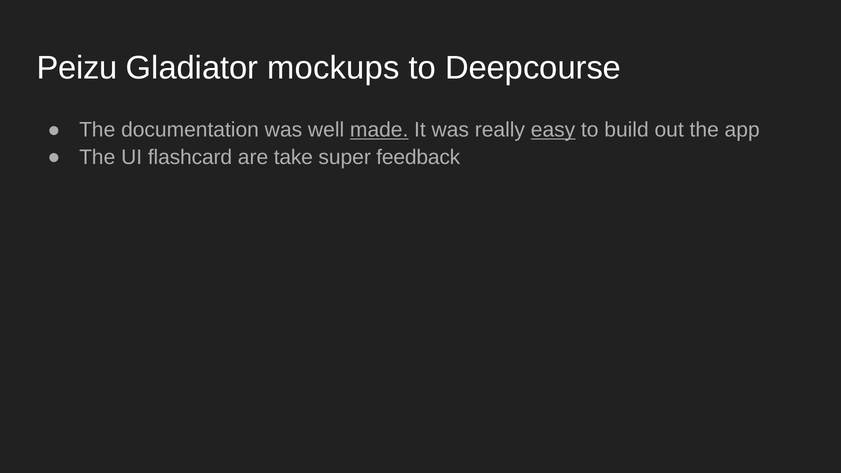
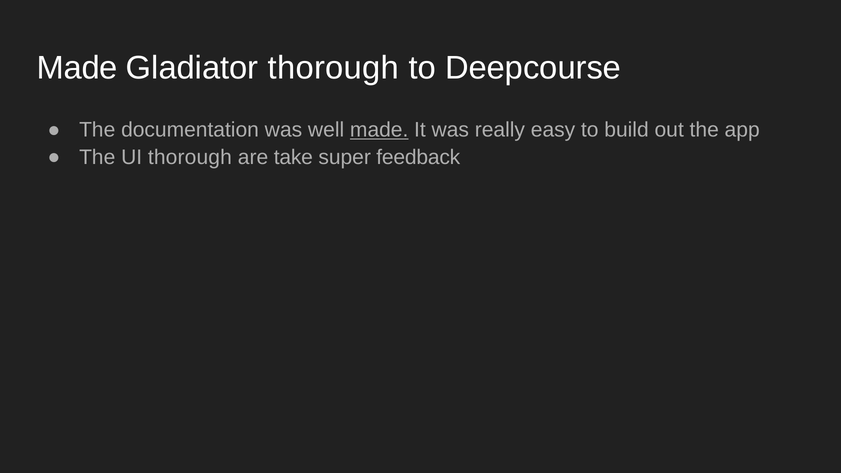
Peizu: Peizu -> Made (77, 68)
Gladiator mockups: mockups -> thorough (333, 68)
easy underline: present -> none (553, 130)
UI flashcard: flashcard -> thorough (190, 157)
